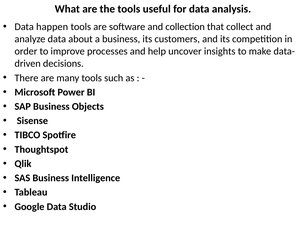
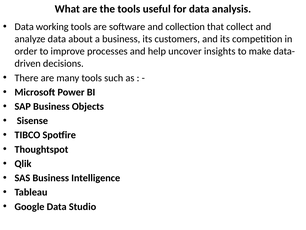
happen: happen -> working (52, 27)
